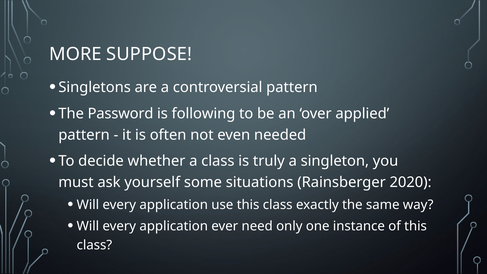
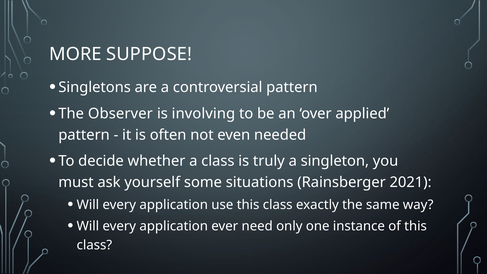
Password: Password -> Observer (120, 114)
following: following -> involving (203, 114)
2020: 2020 -> 2021 (411, 182)
